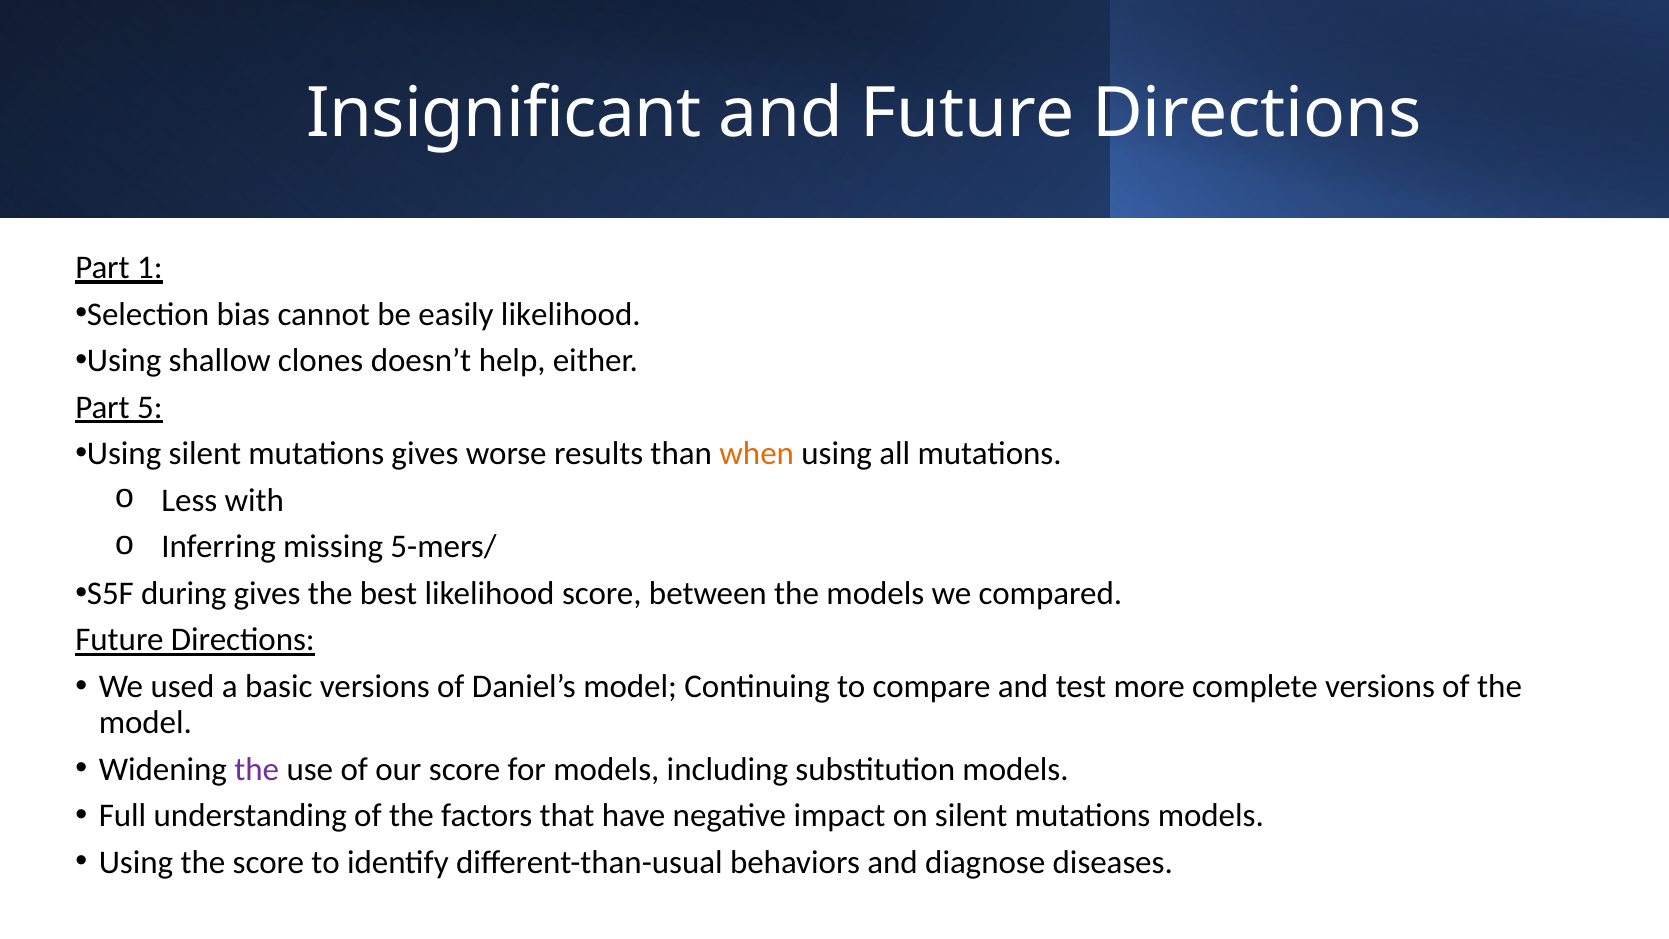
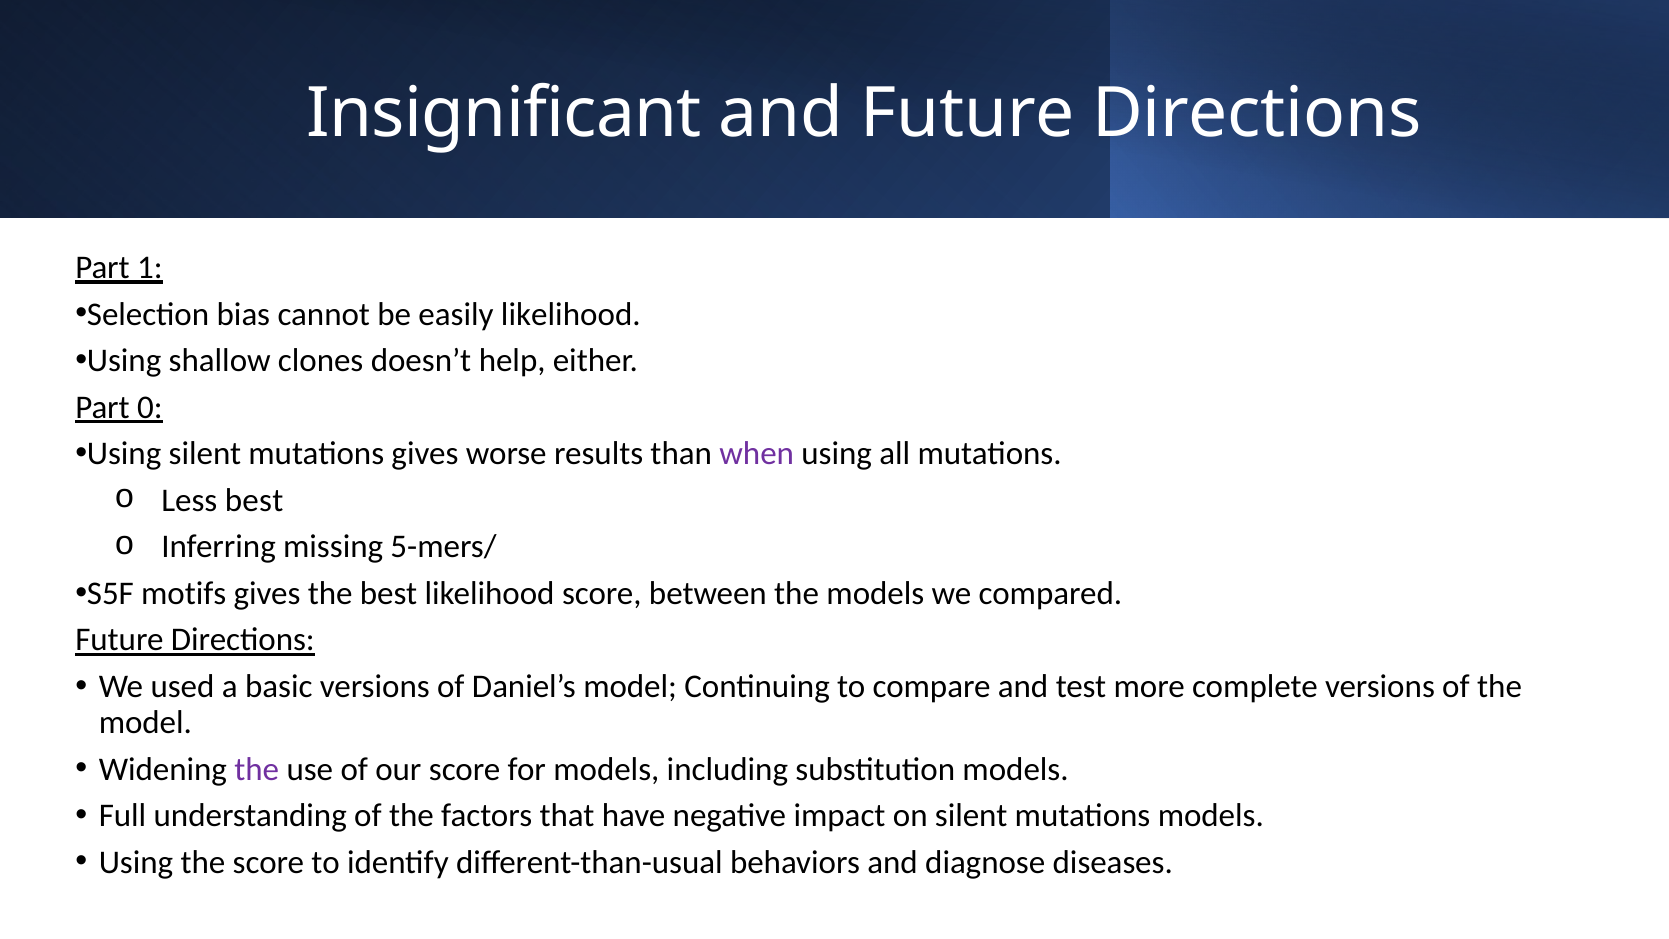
5: 5 -> 0 (150, 407)
when colour: orange -> purple (757, 454)
Less with: with -> best (254, 500)
during: during -> motifs (184, 593)
